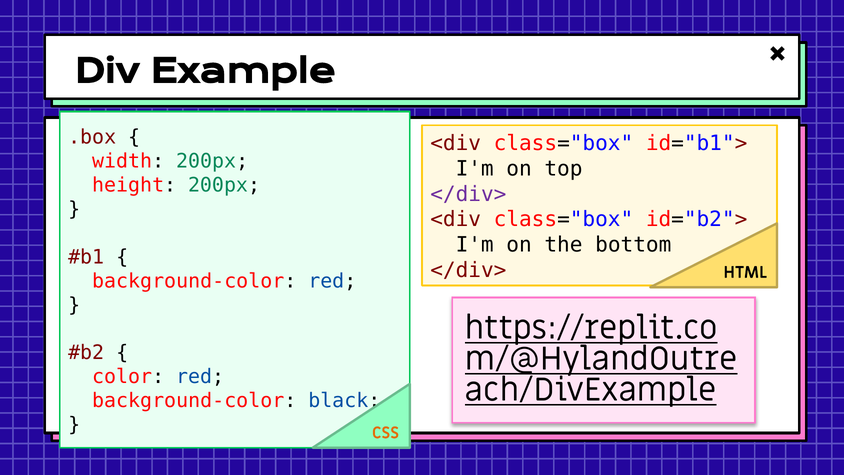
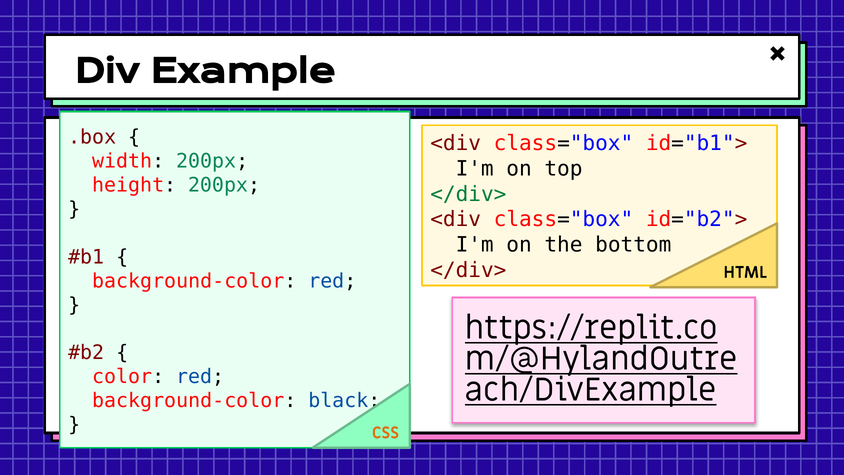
</div> colour: purple -> green (468, 194)
